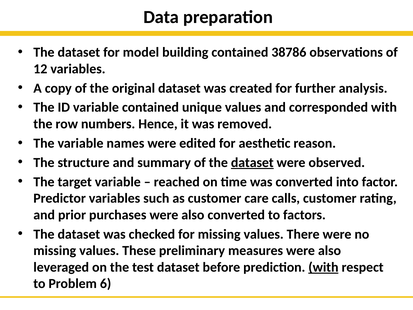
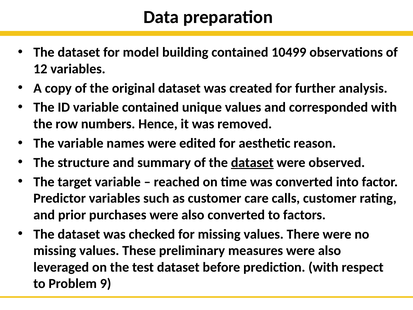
38786: 38786 -> 10499 (289, 52)
with underline: present -> none (323, 267)
6: 6 -> 9 (106, 284)
